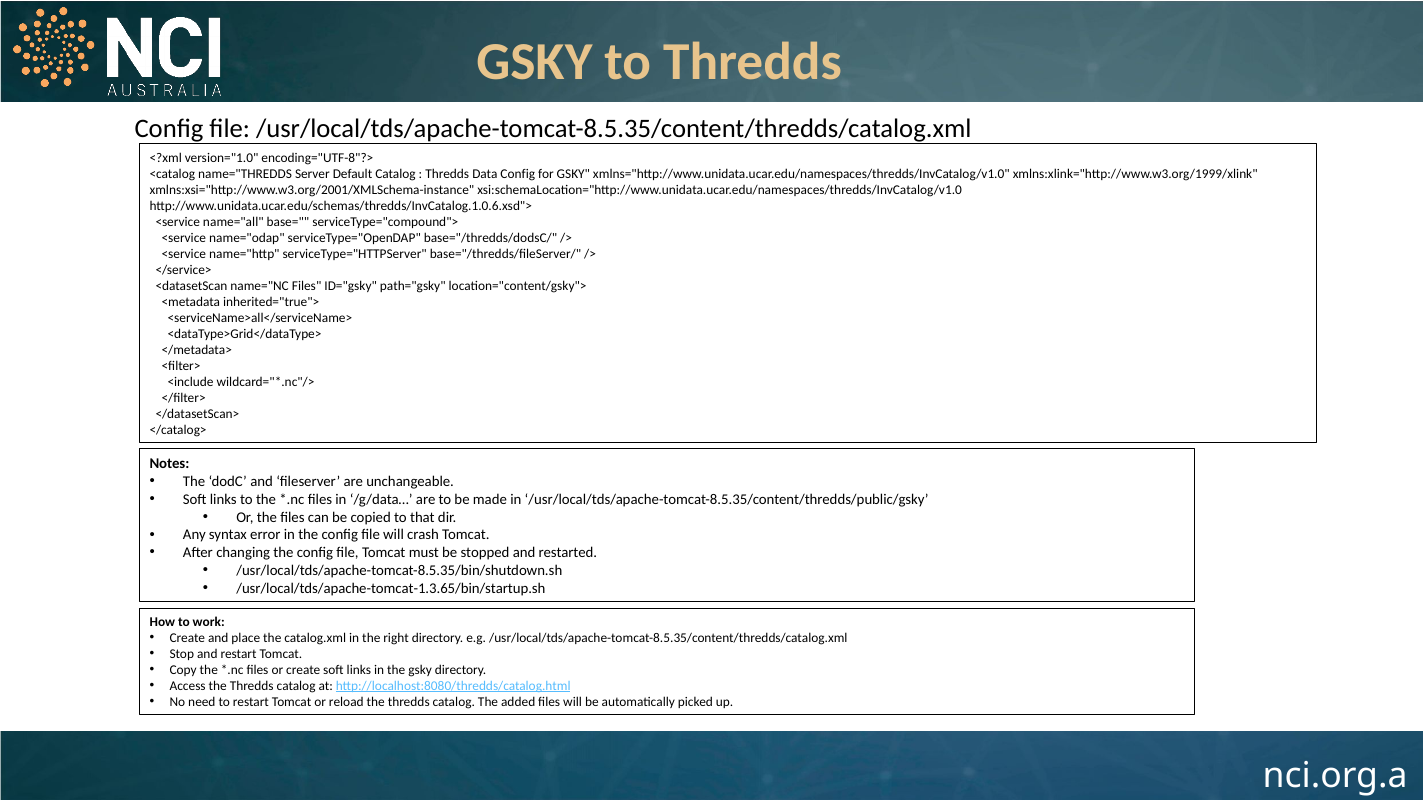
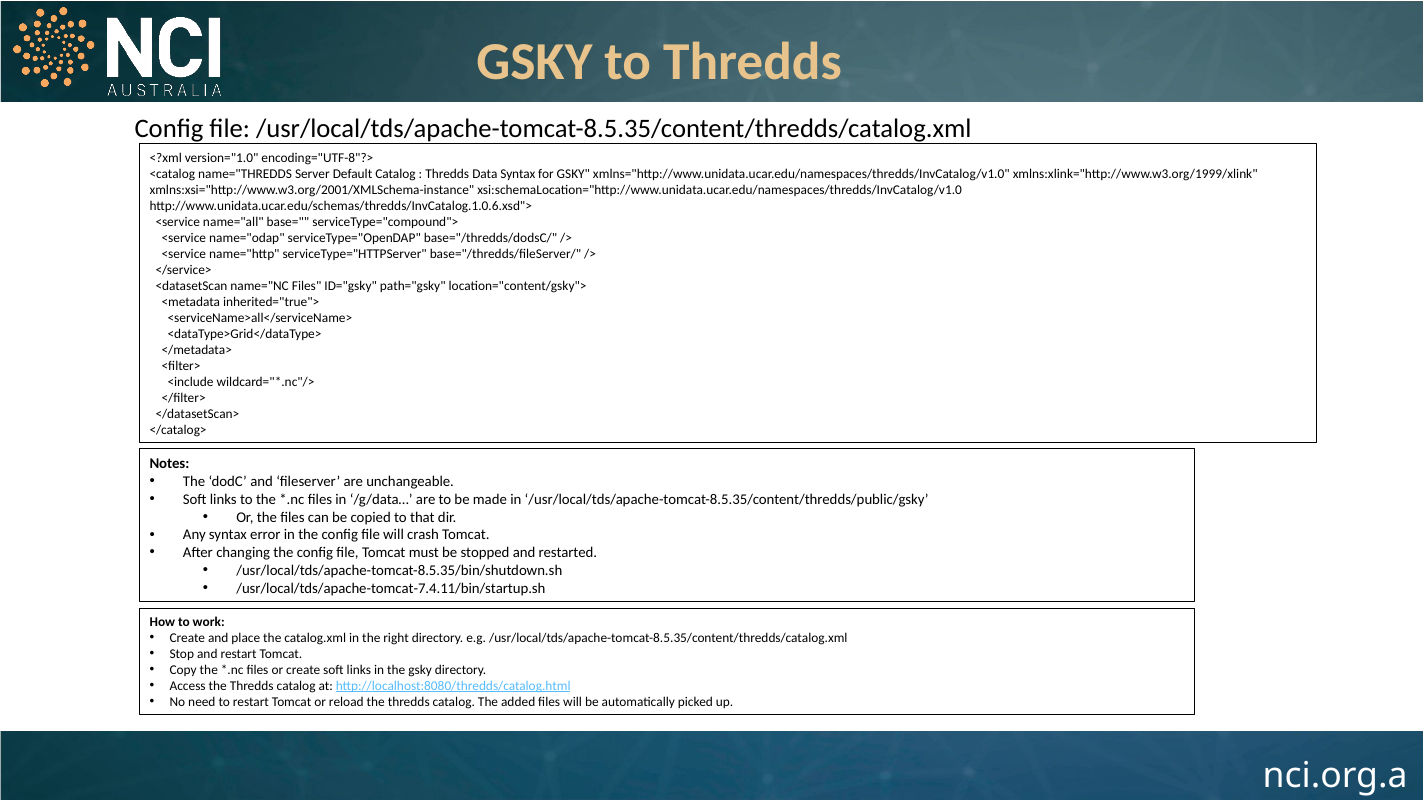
Data Config: Config -> Syntax (518, 174)
/usr/local/tds/apache-tomcat-1.3.65/bin/startup.sh: /usr/local/tds/apache-tomcat-1.3.65/bin/startup.sh -> /usr/local/tds/apache-tomcat-7.4.11/bin/startup.sh (391, 589)
